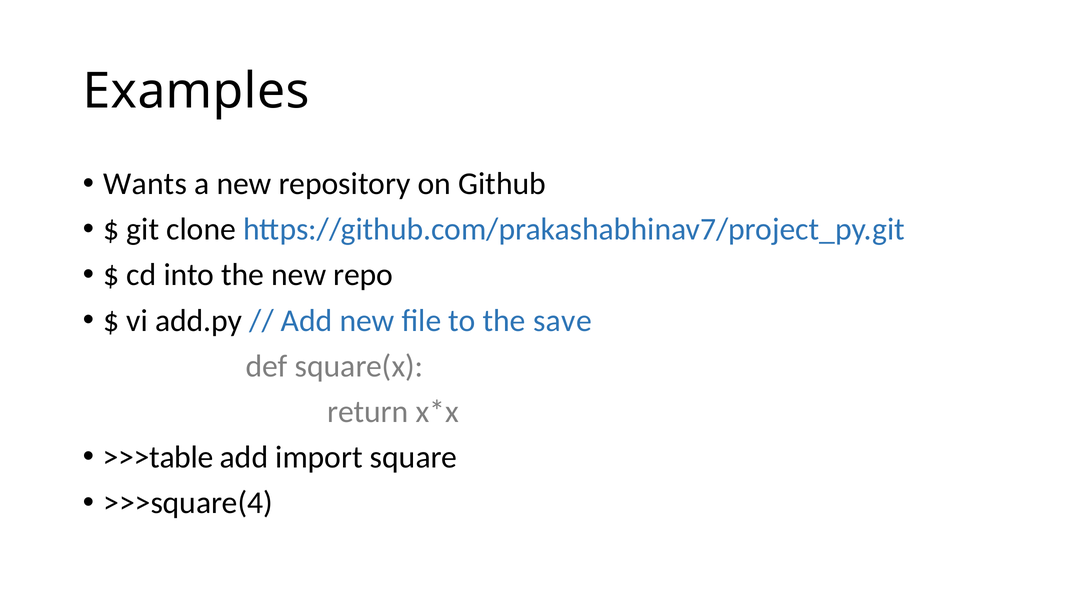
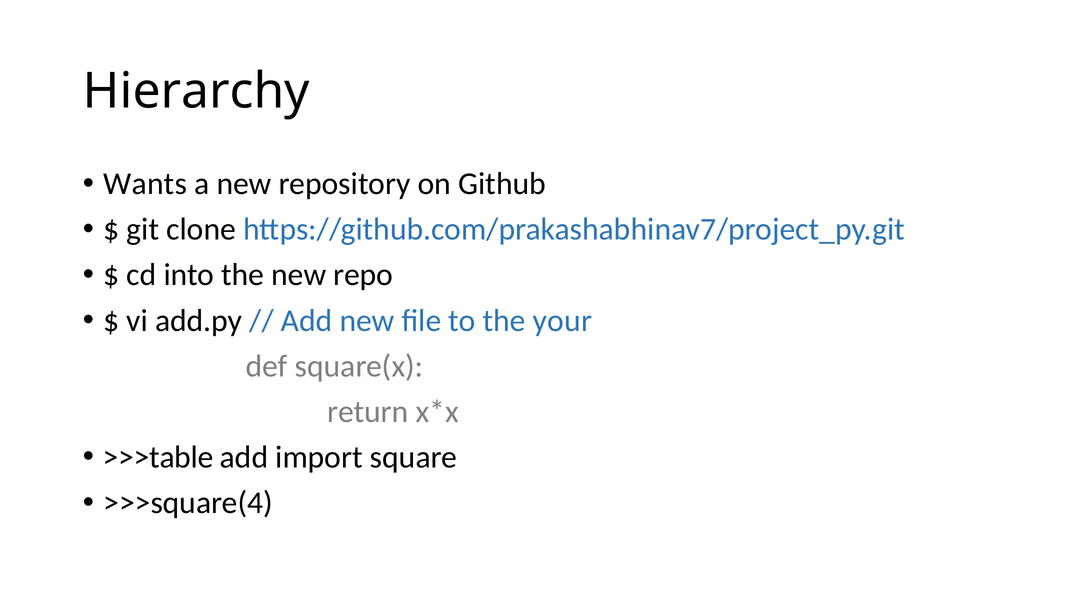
Examples: Examples -> Hierarchy (196, 91)
save: save -> your (563, 320)
